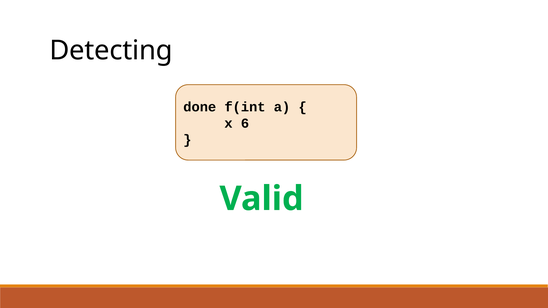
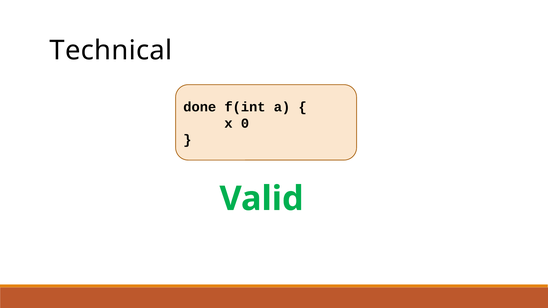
Detecting: Detecting -> Technical (111, 50)
6: 6 -> 0 (245, 123)
